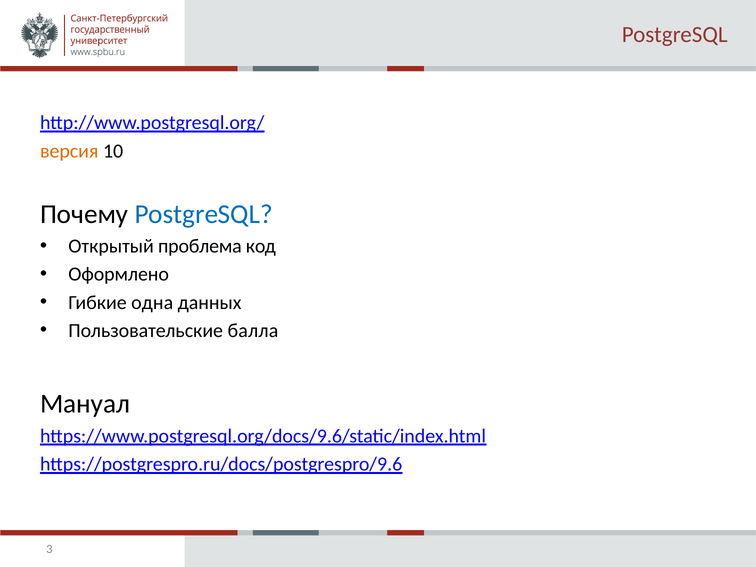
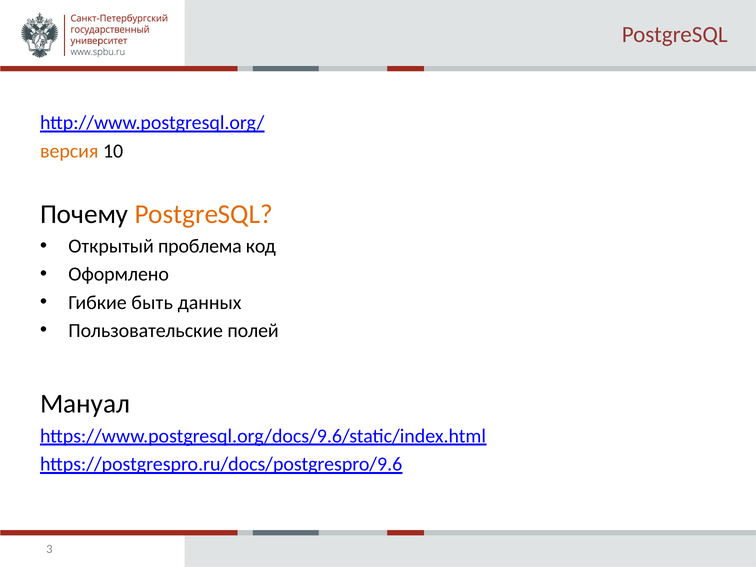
PostgreSQL colour: blue -> orange (204, 214)
одна: одна -> быть (152, 302)
балла: балла -> полей (253, 331)
